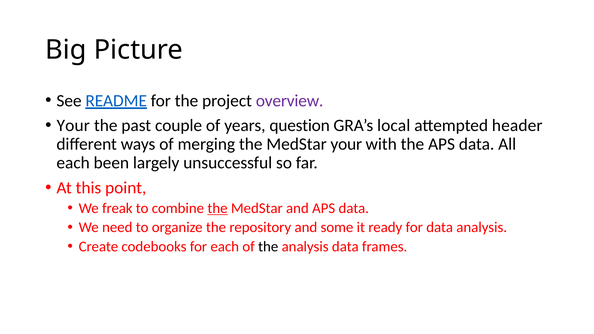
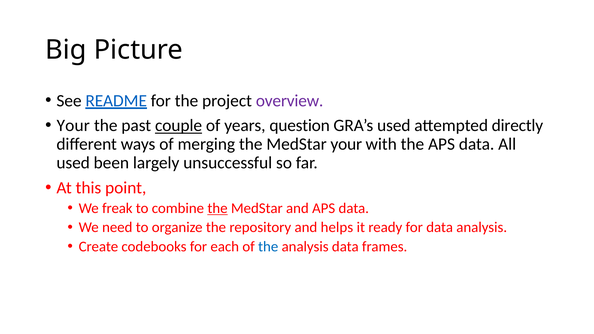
couple underline: none -> present (179, 126)
GRA’s local: local -> used (394, 126)
header: header -> directly (517, 126)
each: each -> used (73, 163)
some: some -> helps (337, 227)
the colour: black -> blue (268, 247)
